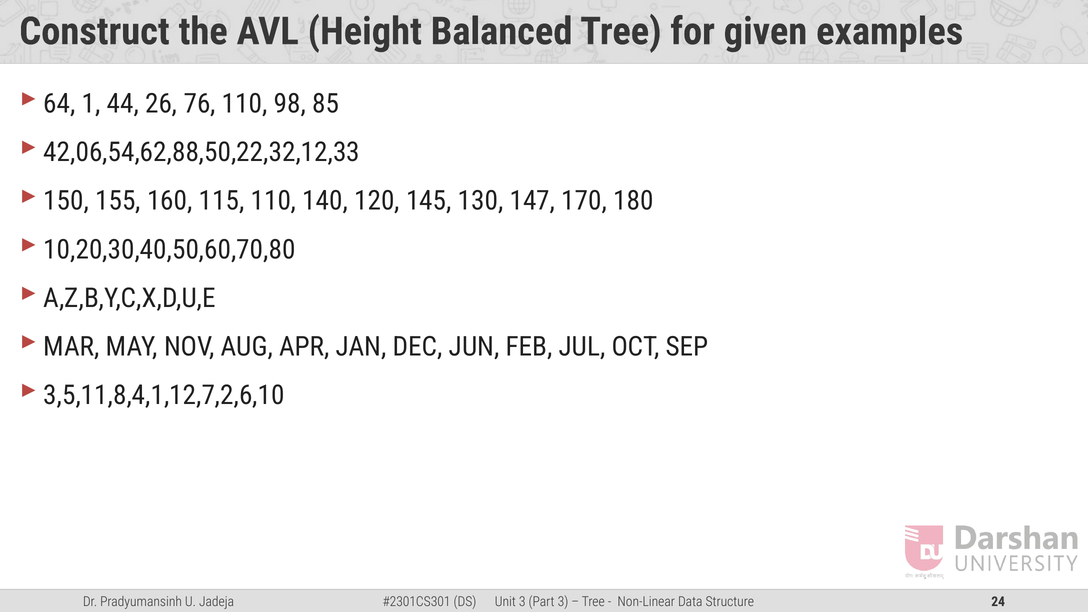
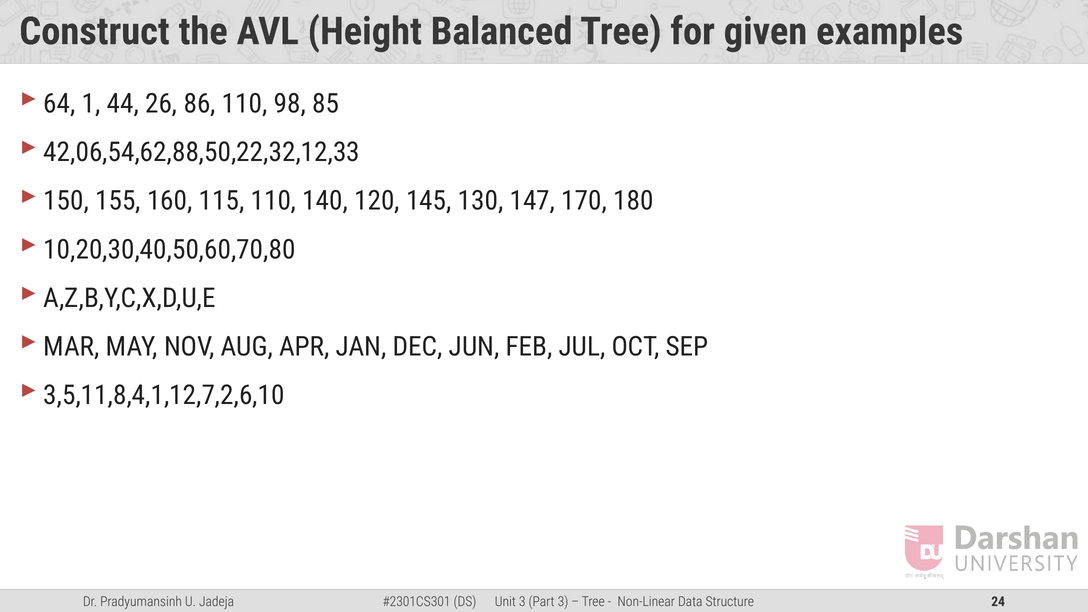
76: 76 -> 86 (200, 104)
